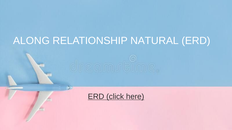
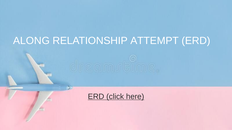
NATURAL: NATURAL -> ATTEMPT (155, 41)
